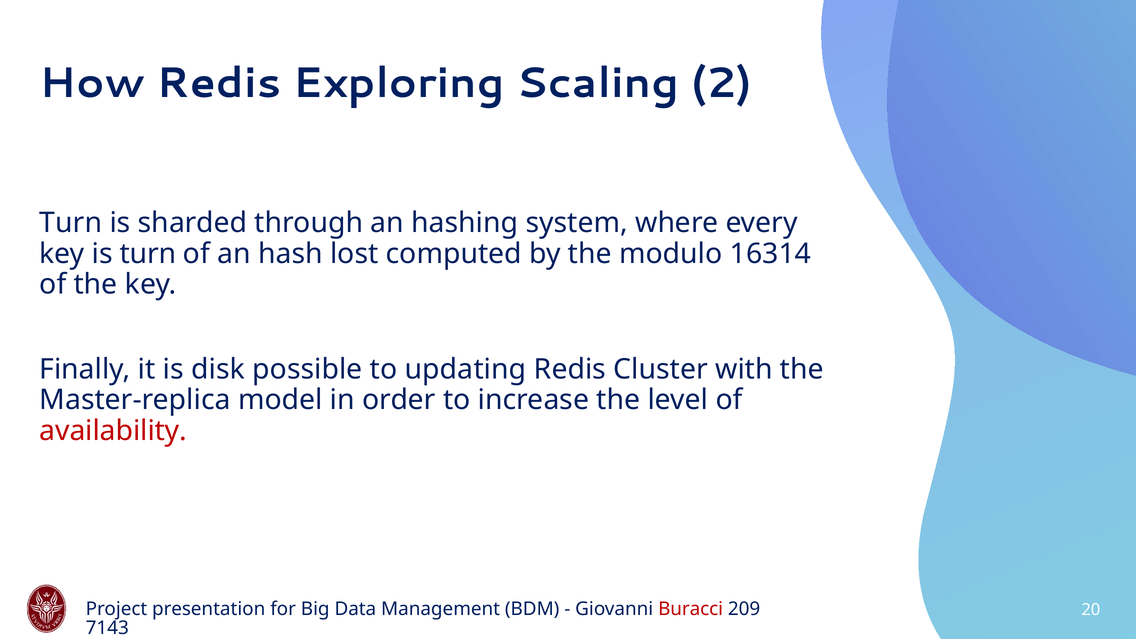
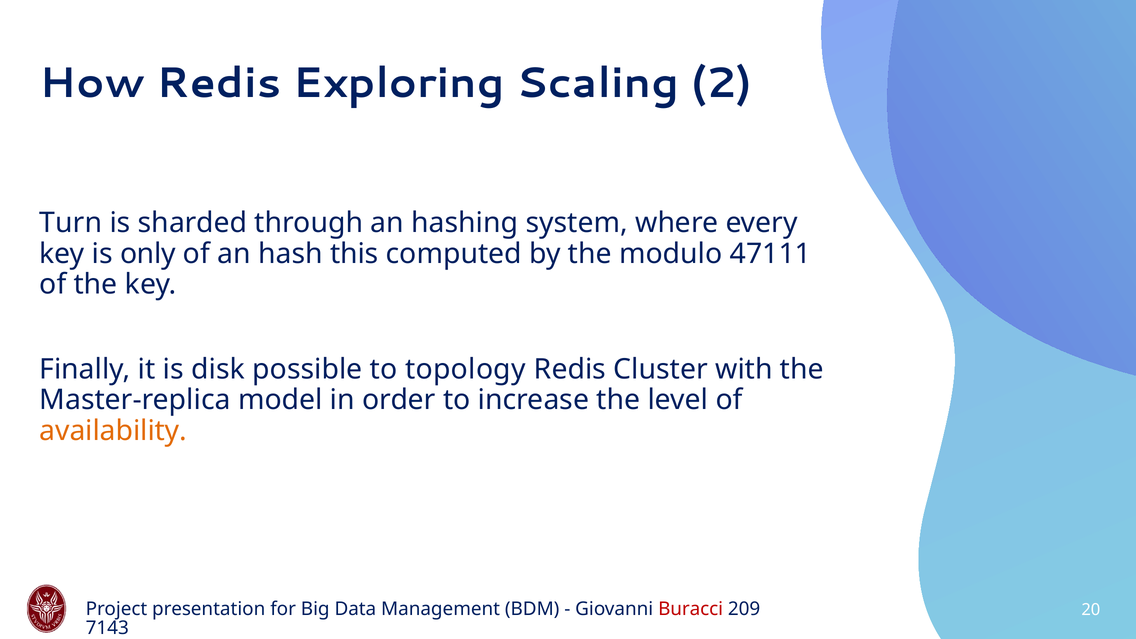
is turn: turn -> only (148, 254)
lost: lost -> this (354, 254)
16314: 16314 -> 47111 (770, 254)
updating: updating -> topology (465, 369)
availability colour: red -> orange (113, 431)
